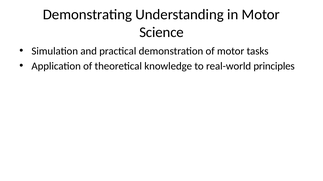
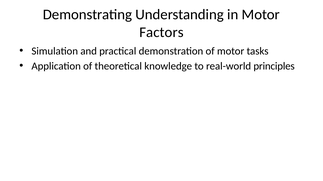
Science: Science -> Factors (161, 32)
